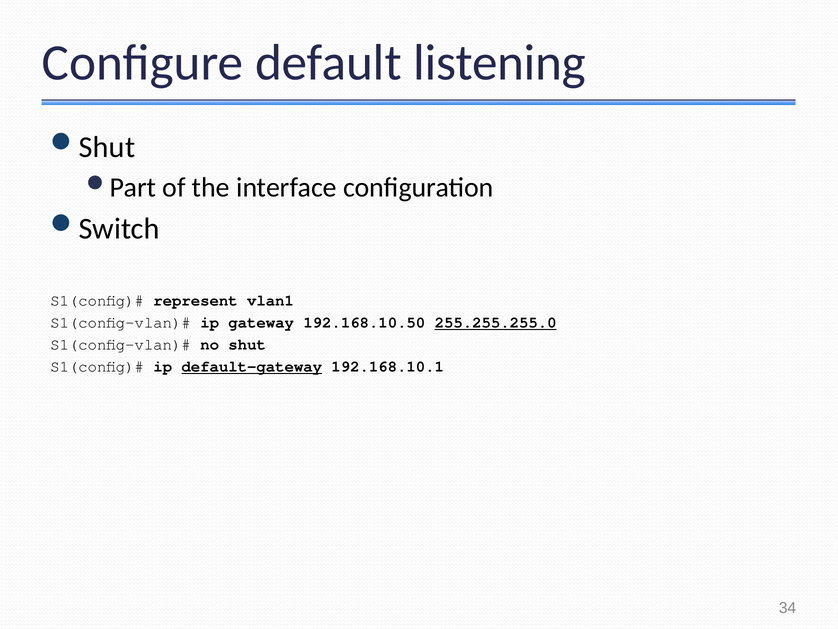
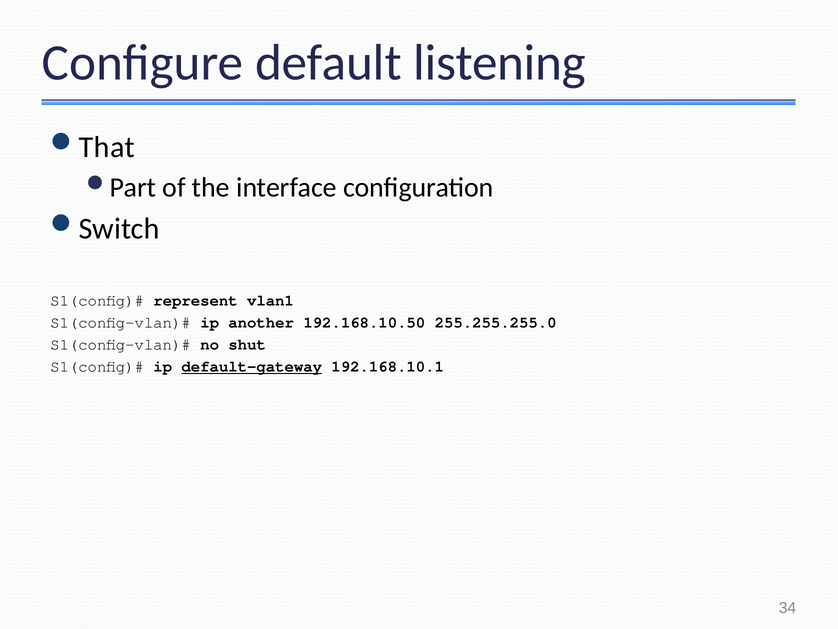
Shut: Shut -> That (107, 147)
gateway: gateway -> another (261, 322)
255.255.255.0 underline: present -> none (496, 322)
